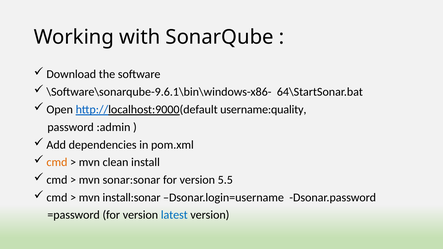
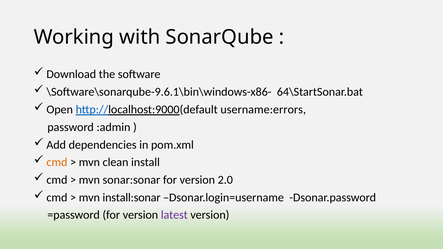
username:quality: username:quality -> username:errors (263, 110)
5.5: 5.5 -> 2.0 (225, 180)
latest colour: blue -> purple (174, 215)
